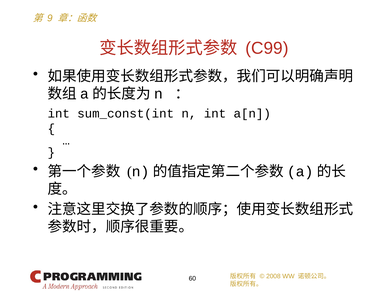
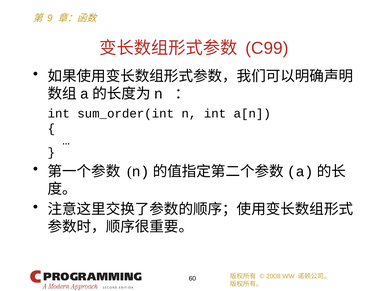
sum_const(int: sum_const(int -> sum_order(int (126, 113)
